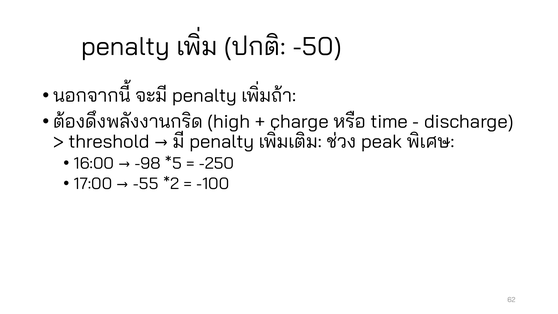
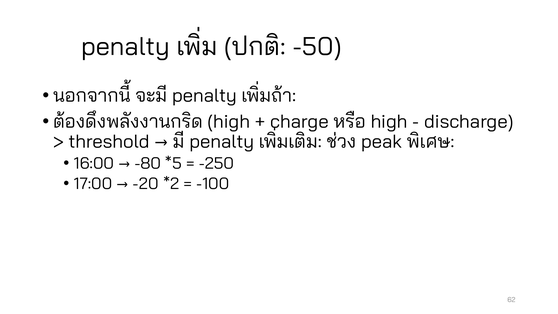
time: time -> high (389, 122)
-98: -98 -> -80 (148, 163)
-55: -55 -> -20 (146, 184)
